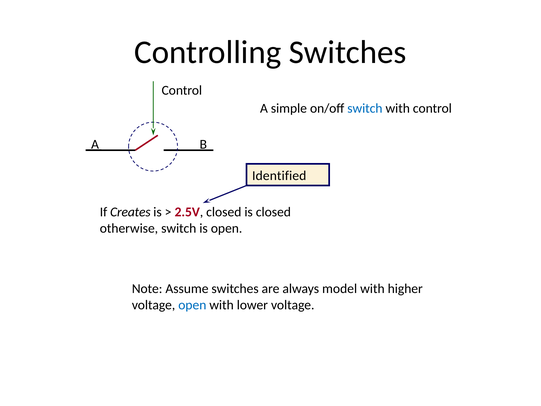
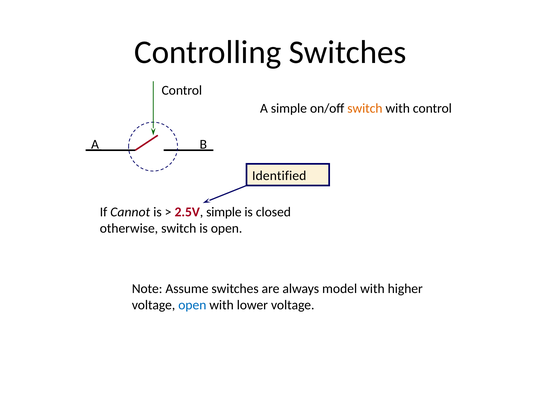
switch colour: blue -> orange (365, 108)
Creates: Creates -> Cannot (130, 212)
2.5V closed: closed -> simple (224, 212)
